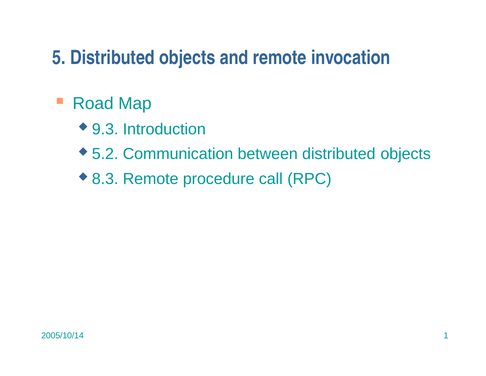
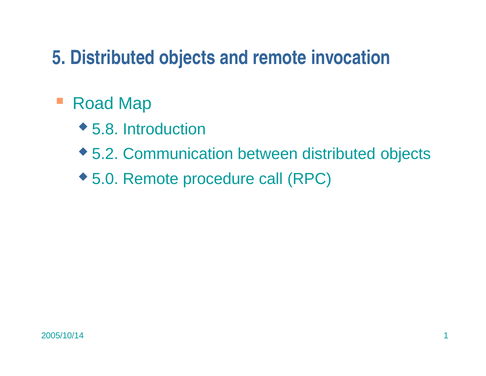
9.3: 9.3 -> 5.8 (105, 129)
8.3: 8.3 -> 5.0 (105, 179)
